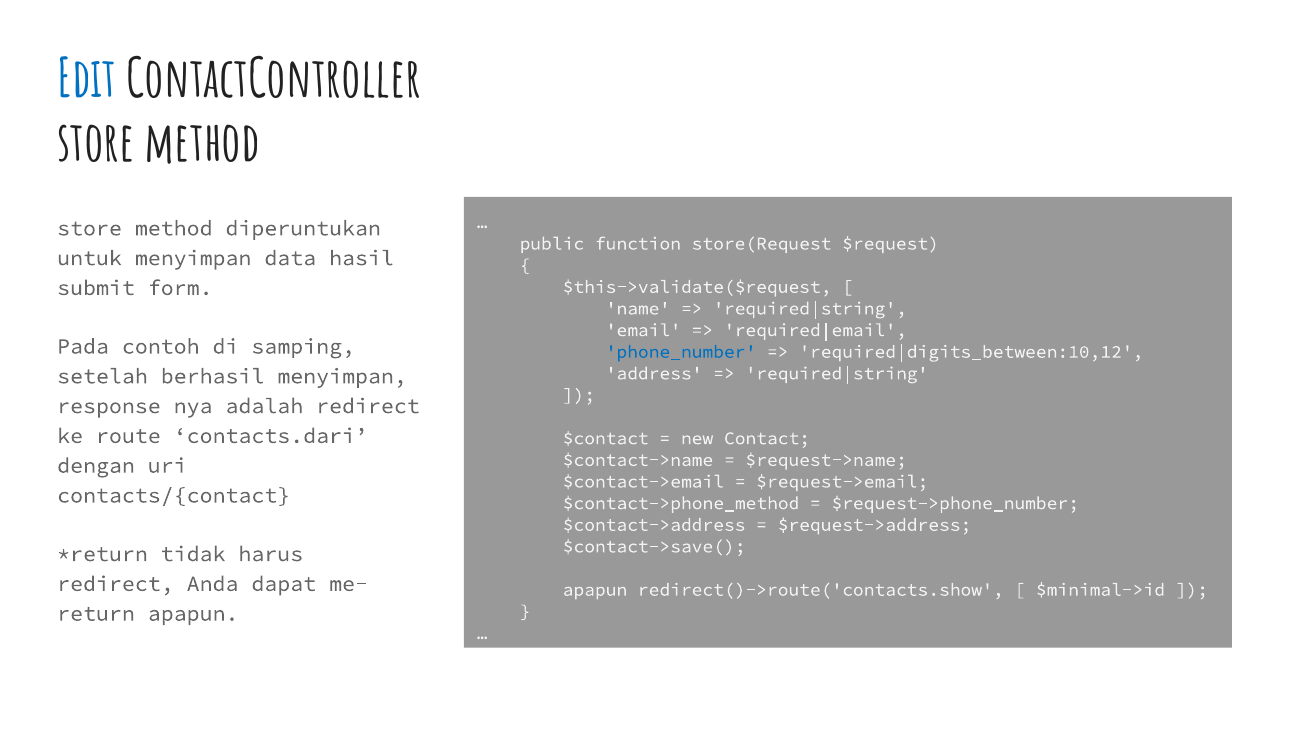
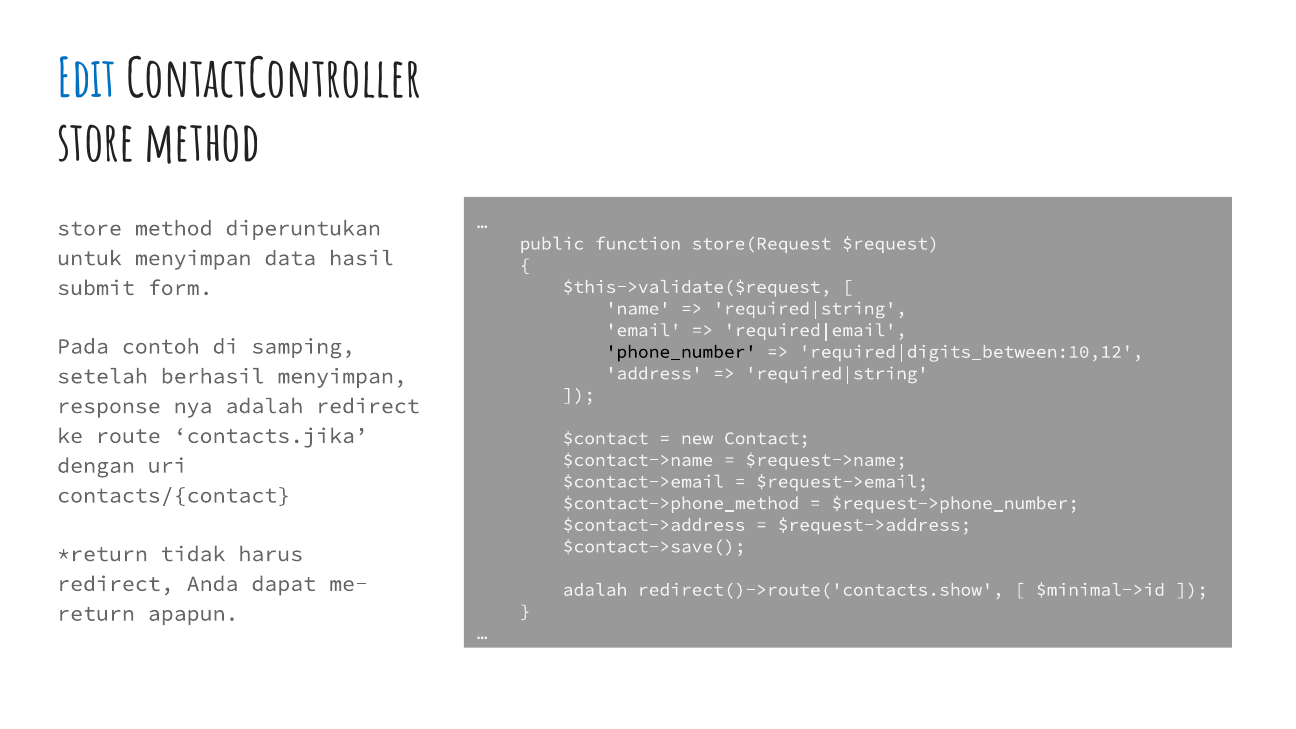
phone_number colour: blue -> black (681, 352)
contacts.dari: contacts.dari -> contacts.jika (271, 436)
apapun: apapun -> adalah (595, 590)
